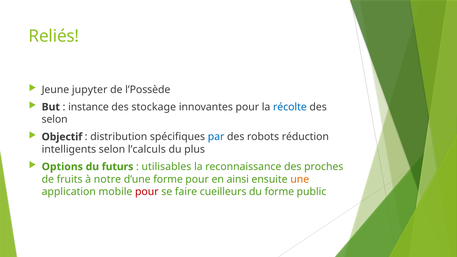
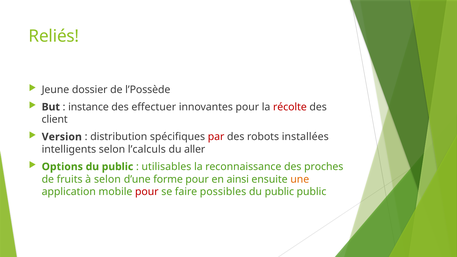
jupyter: jupyter -> dossier (90, 90)
stockage: stockage -> effectuer (154, 107)
récolte colour: blue -> red (290, 107)
selon: selon -> client (55, 120)
Objectif: Objectif -> Version (62, 137)
par colour: blue -> red (216, 137)
réduction: réduction -> installées (305, 137)
plus: plus -> aller (195, 149)
futurs: futurs -> public (118, 167)
à notre: notre -> selon (107, 179)
cueilleurs: cueilleurs -> possibles (223, 192)
forme: forme -> public (279, 192)
